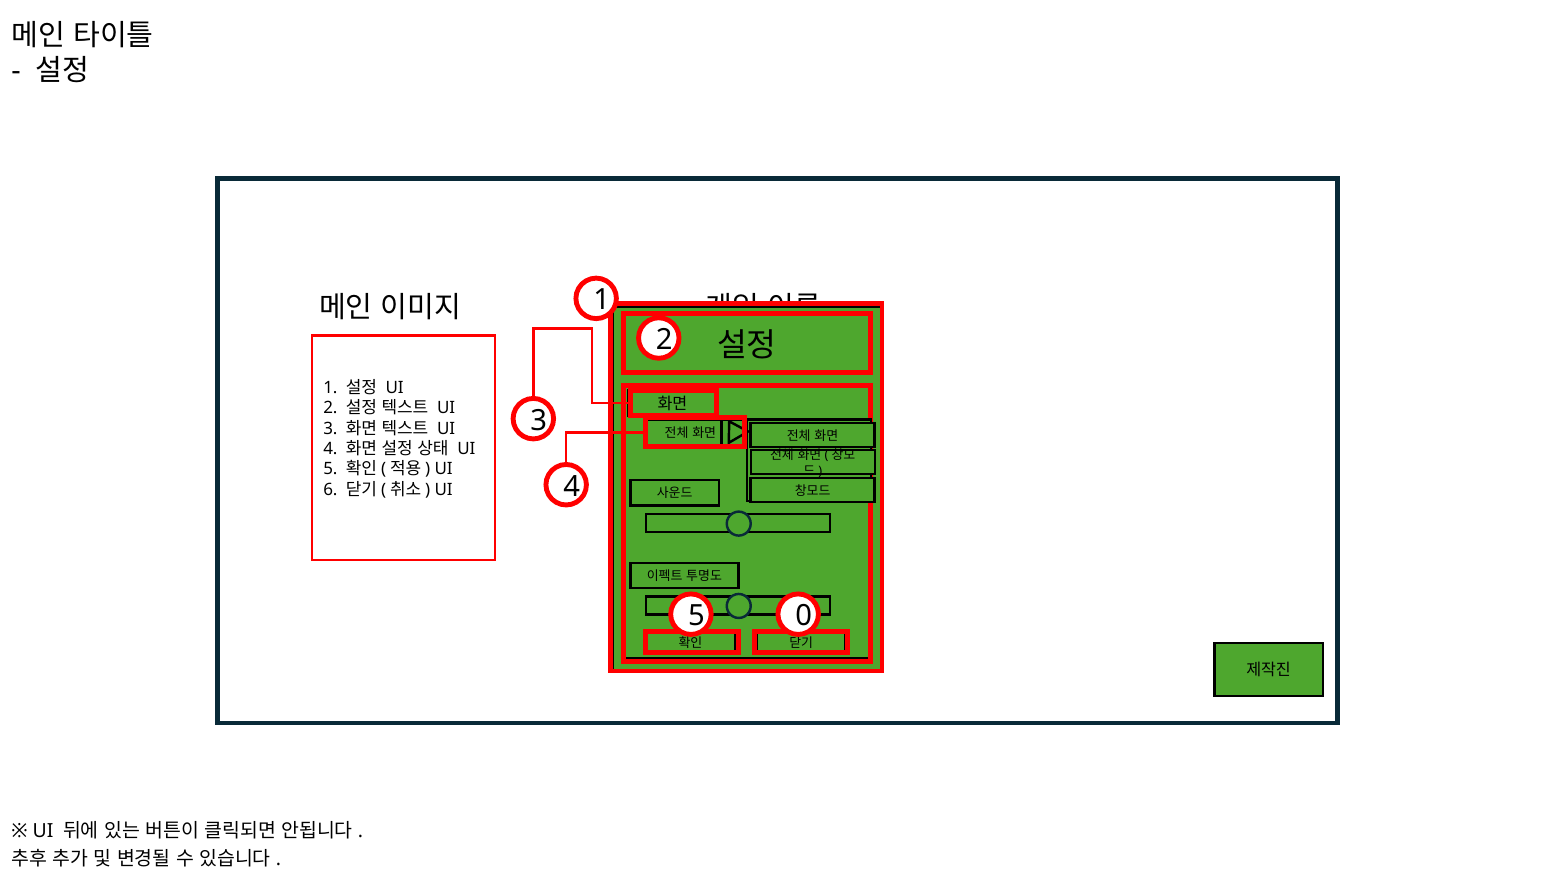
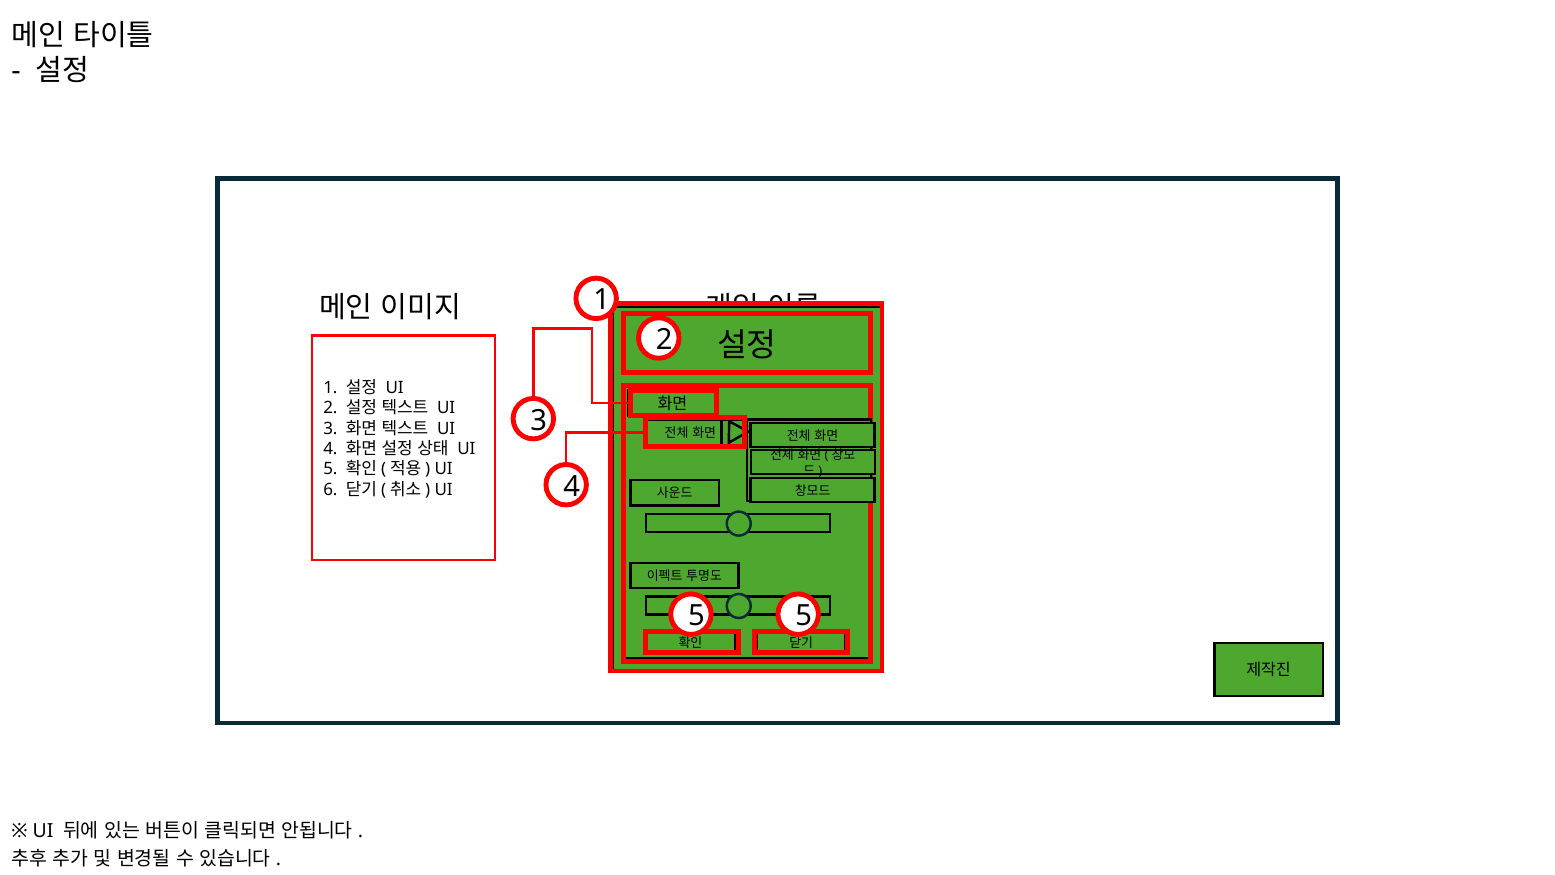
5 0: 0 -> 5 (804, 616)
